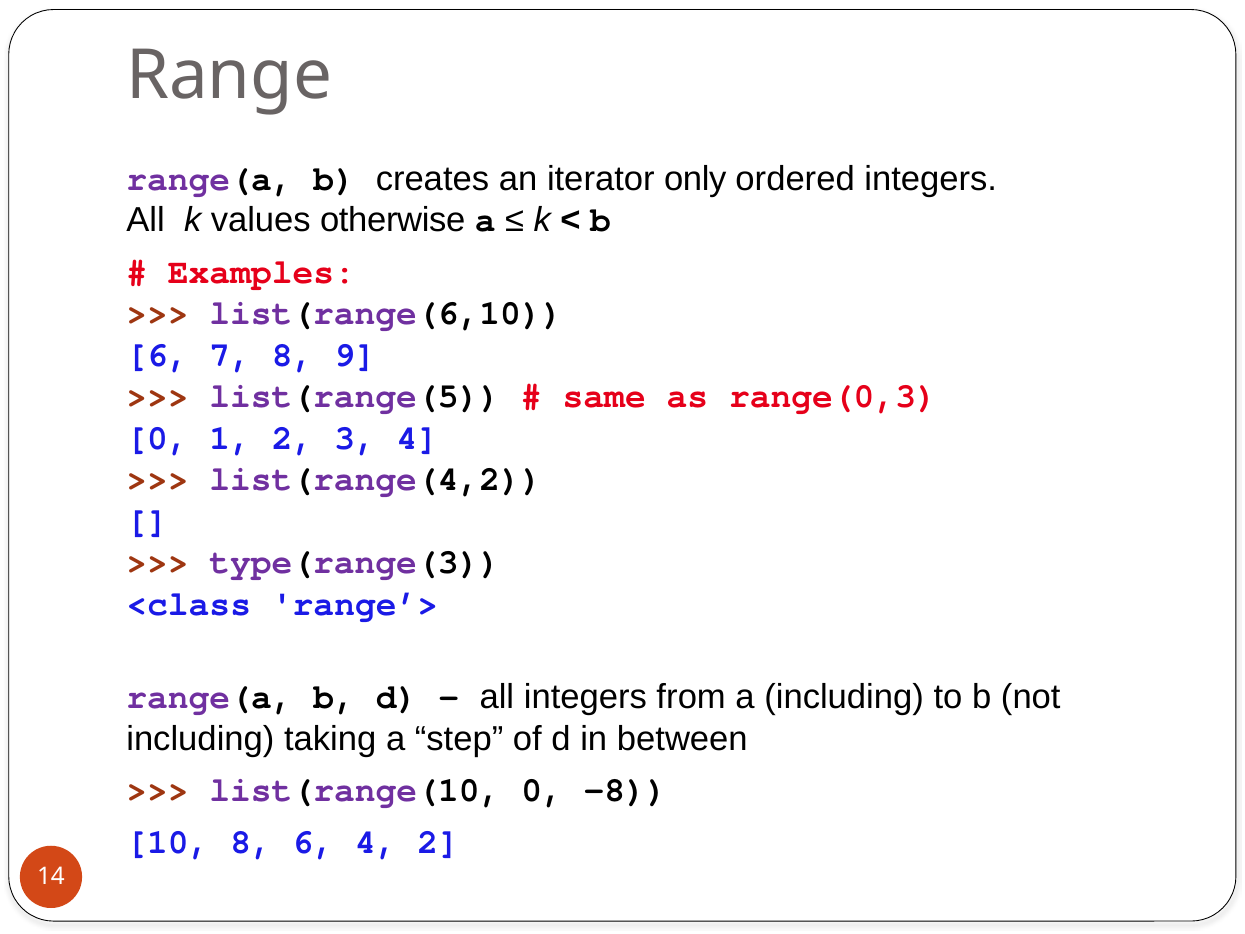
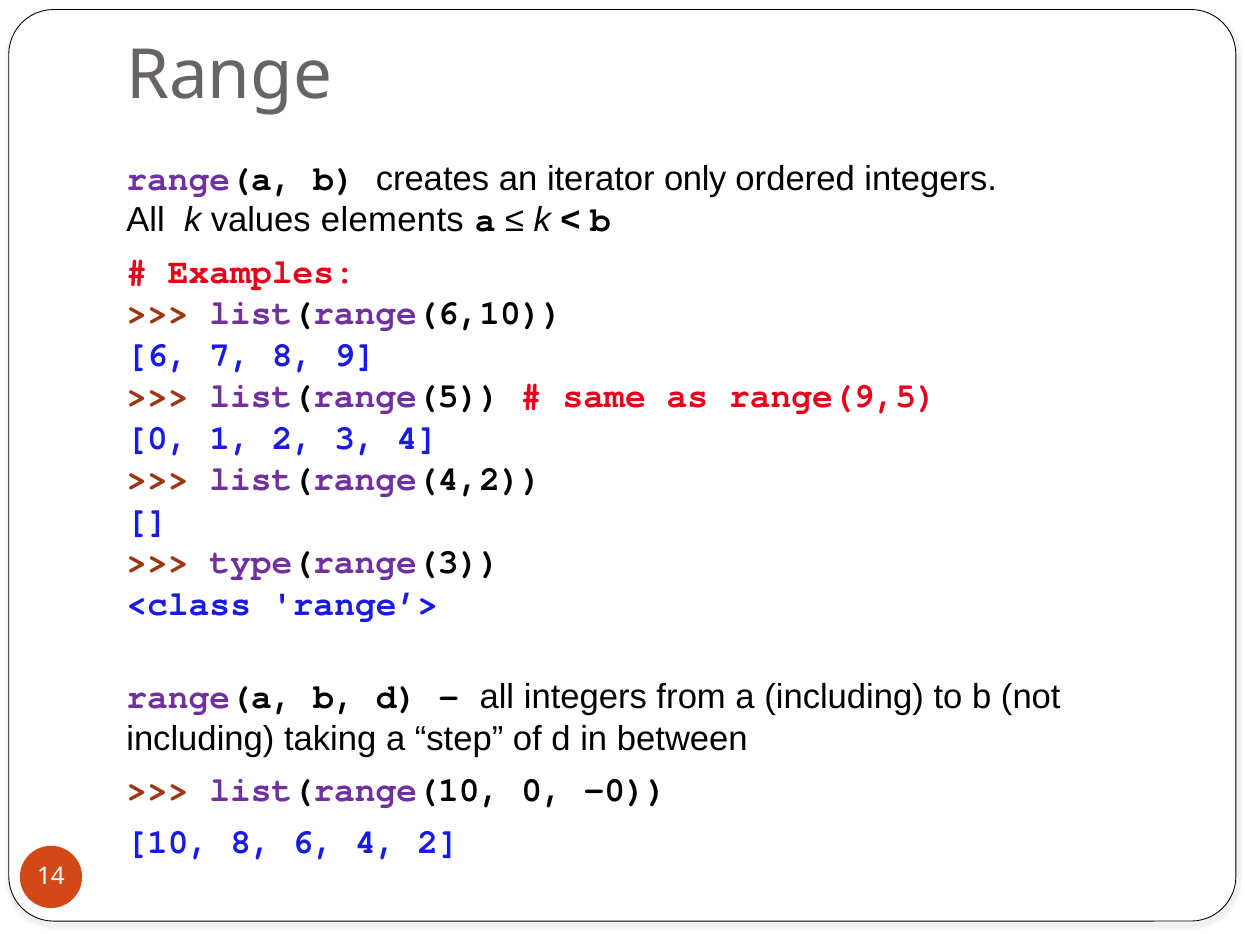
otherwise: otherwise -> elements (392, 220)
range(0,3: range(0,3 -> range(9,5 (833, 396)
-8: -8 -> -0 (625, 790)
